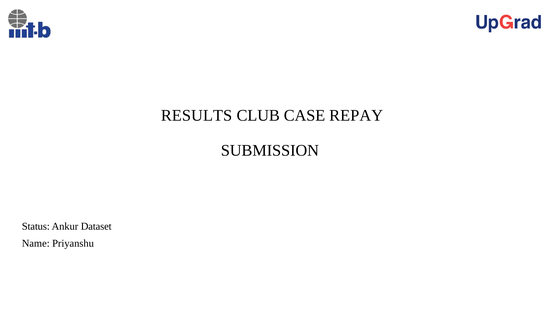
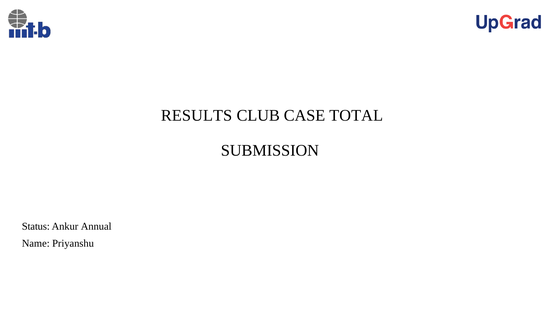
REPAY: REPAY -> TOTAL (356, 115)
Dataset: Dataset -> Annual (96, 226)
